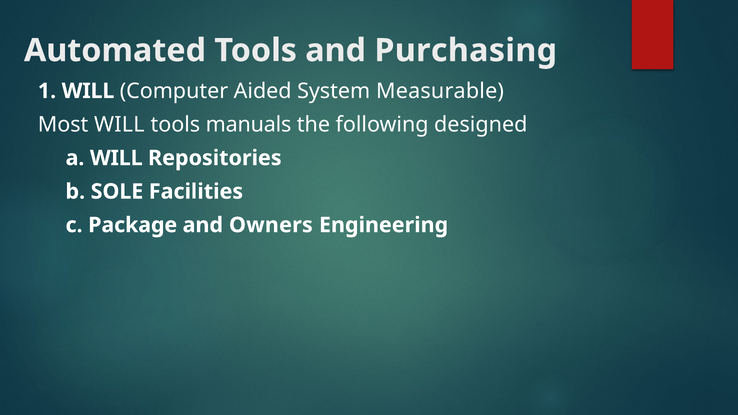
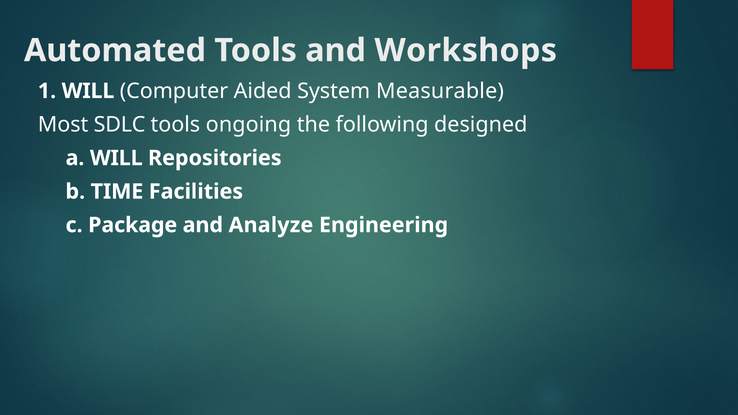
Purchasing: Purchasing -> Workshops (466, 51)
Most WILL: WILL -> SDLC (120, 125)
manuals: manuals -> ongoing (248, 125)
SOLE: SOLE -> TIME (117, 192)
Owners: Owners -> Analyze (271, 225)
